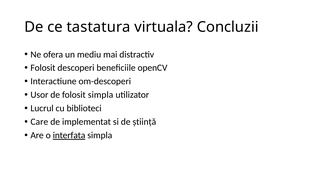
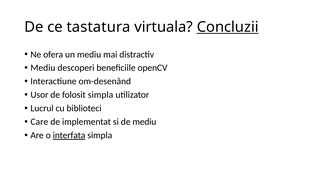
Concluzii underline: none -> present (228, 27)
Folosit: Folosit -> Mediu (43, 68)
om-descoperi: om-descoperi -> om-desenând (105, 81)
de știință: știință -> mediu (144, 122)
